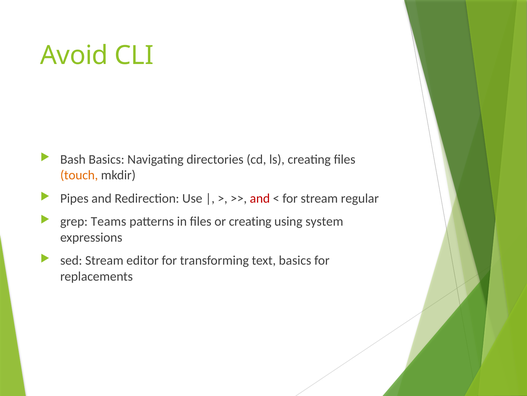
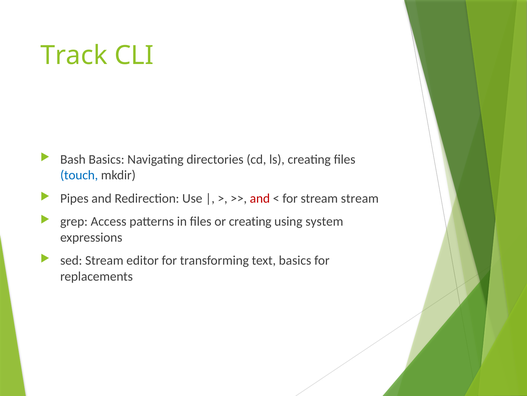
Avoid: Avoid -> Track (74, 55)
touch colour: orange -> blue (79, 175)
stream regular: regular -> stream (360, 198)
Teams: Teams -> Access (109, 221)
